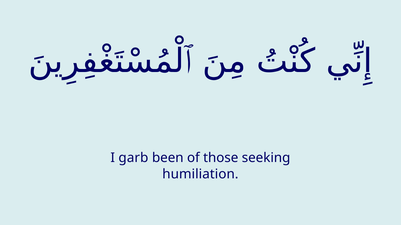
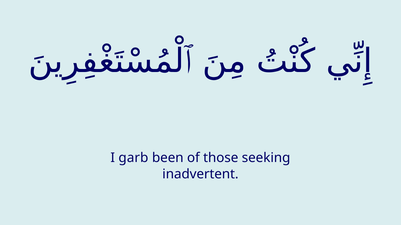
humiliation: humiliation -> inadvertent (200, 174)
